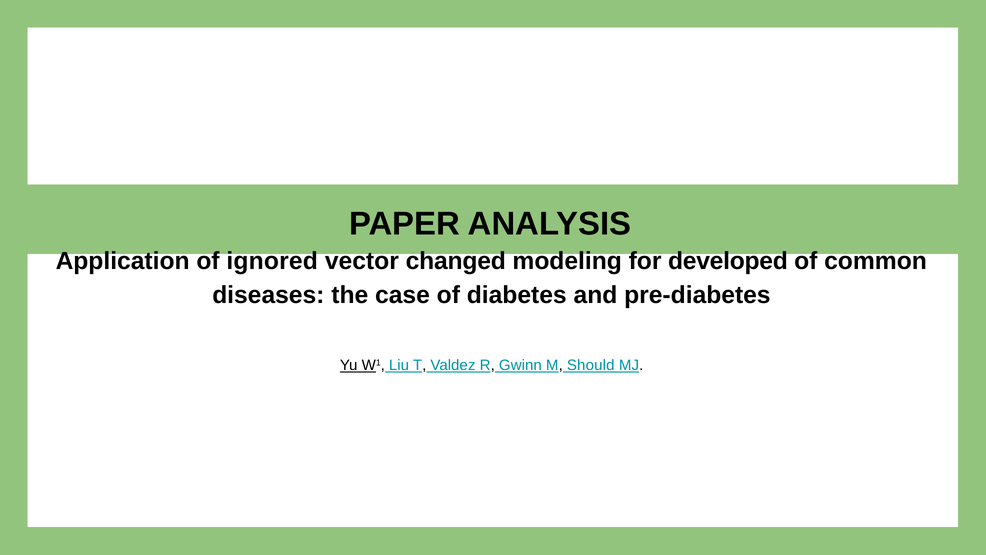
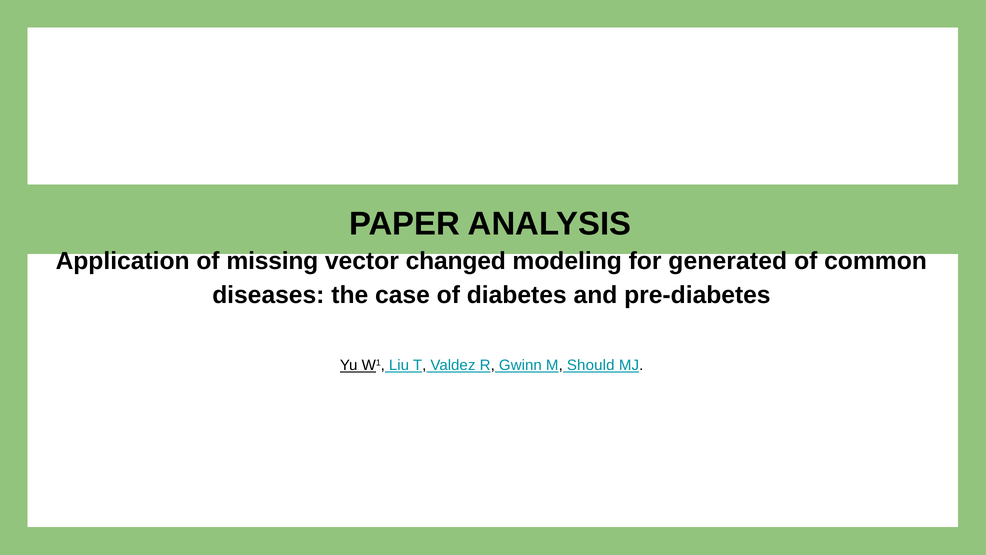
ignored: ignored -> missing (272, 261)
developed: developed -> generated (728, 261)
